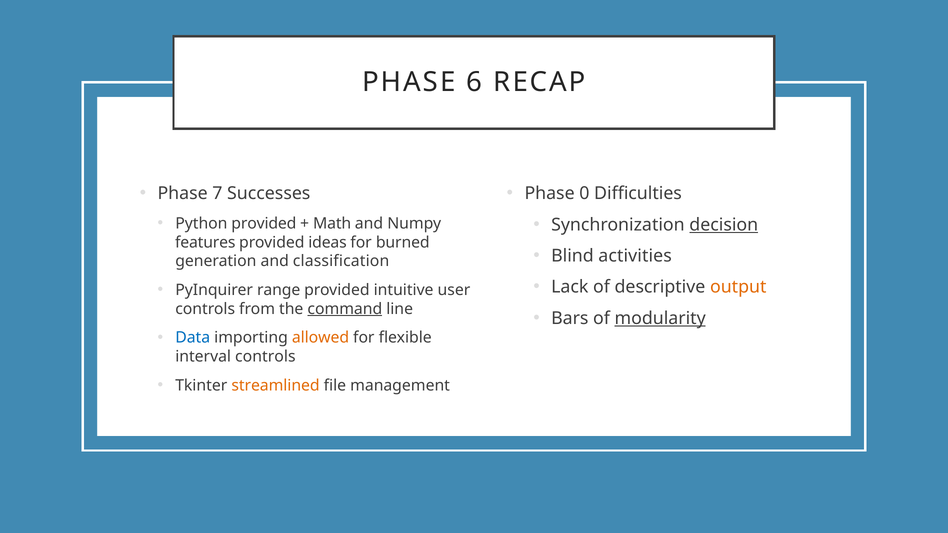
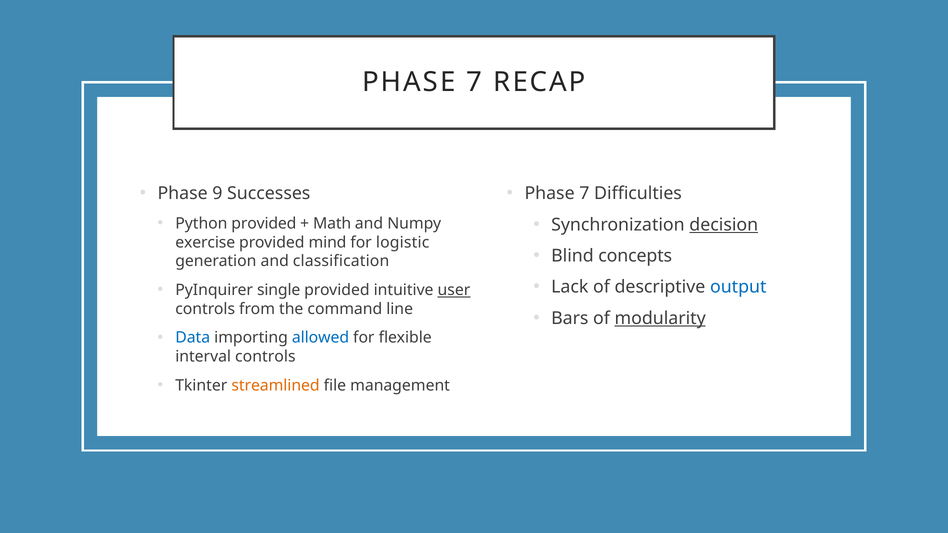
6: 6 -> 7 (474, 82)
0: 0 -> 7 (584, 194)
7: 7 -> 9 (217, 194)
features: features -> exercise (205, 242)
ideas: ideas -> mind (328, 242)
burned: burned -> logistic (403, 242)
activities: activities -> concepts (635, 256)
output colour: orange -> blue (738, 287)
range: range -> single (279, 290)
user underline: none -> present (454, 290)
command underline: present -> none (345, 309)
allowed colour: orange -> blue (321, 338)
